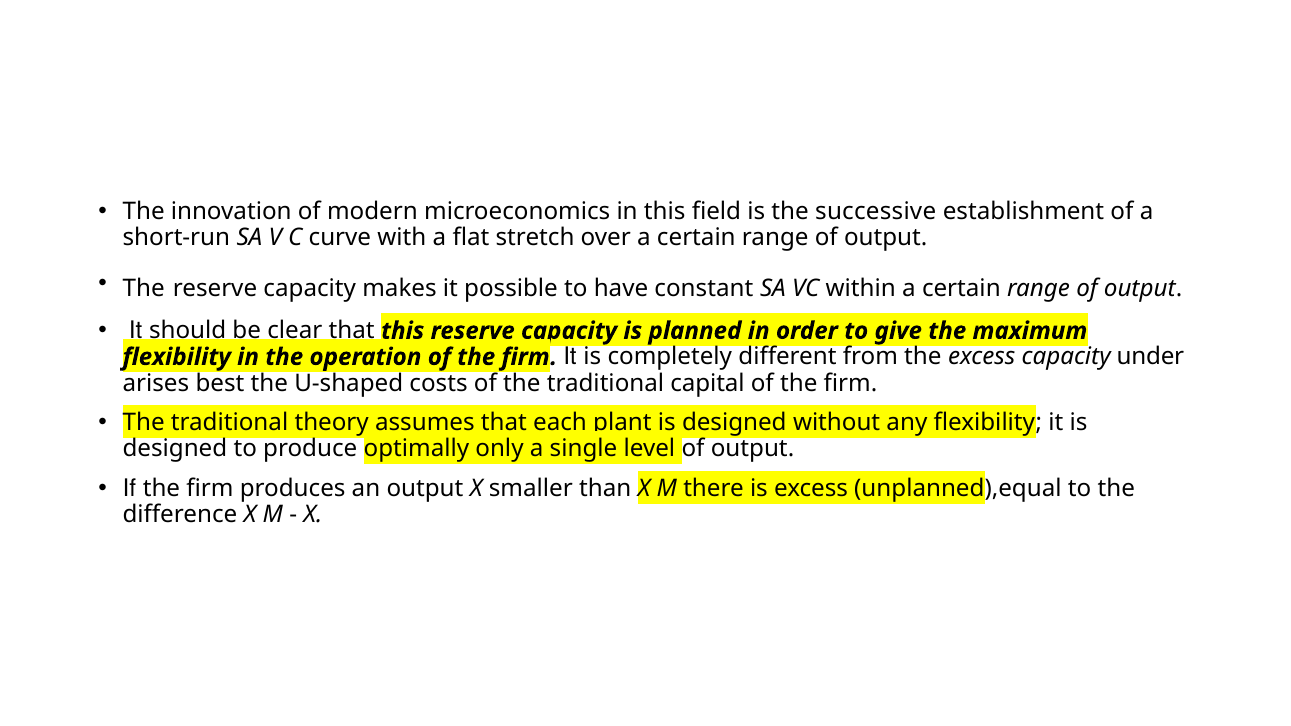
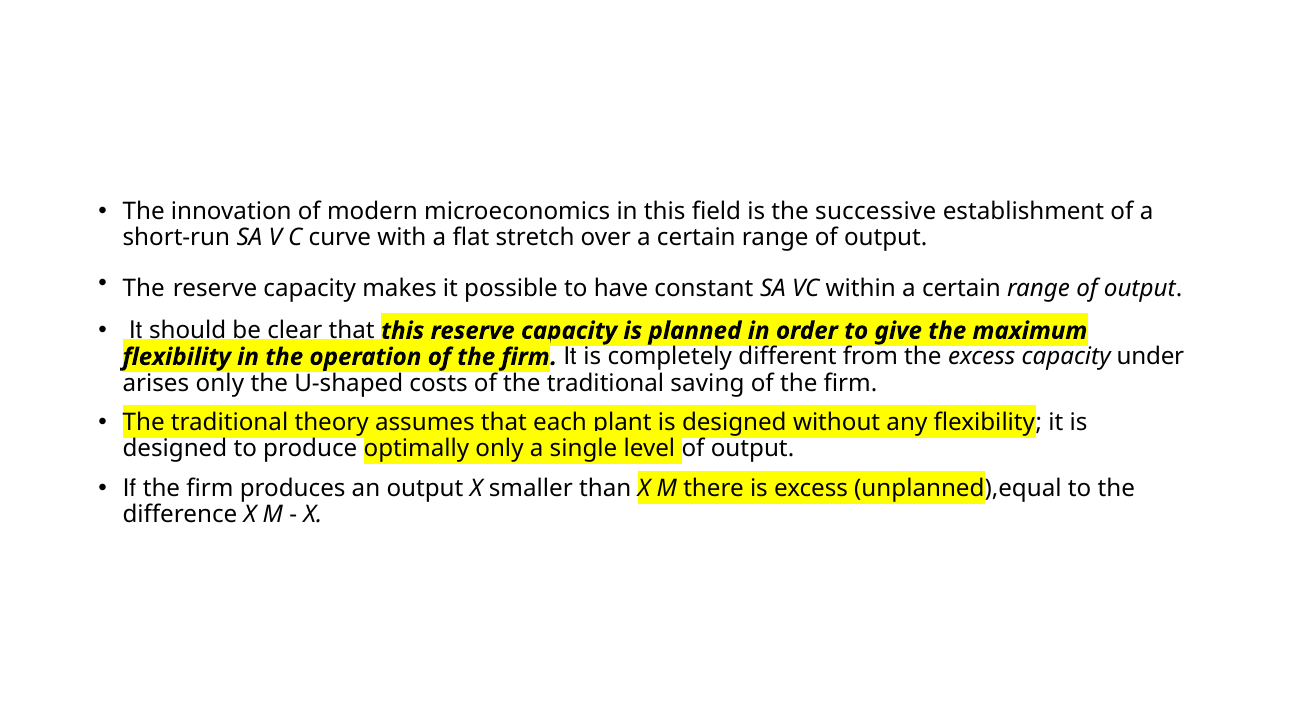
arises best: best -> only (220, 383)
capital: capital -> saving (707, 383)
